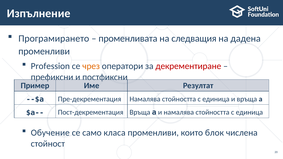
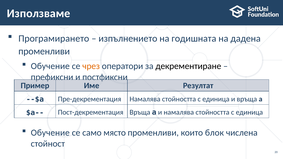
Изпълнение: Изпълнение -> Използваме (39, 13)
променливата: променливата -> изпълнението (128, 39)
следващия: следващия -> годишната (194, 39)
Profession: Profession -> Обучение (50, 66)
декрементиране colour: red -> black (188, 66)
класа: класа -> място (115, 133)
